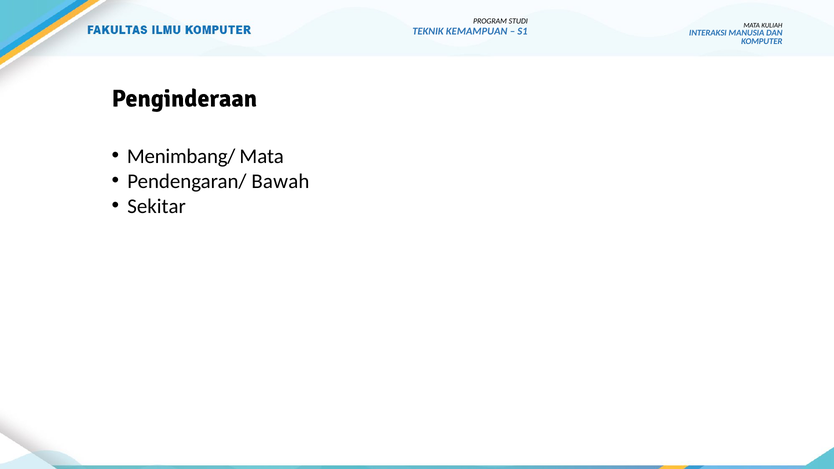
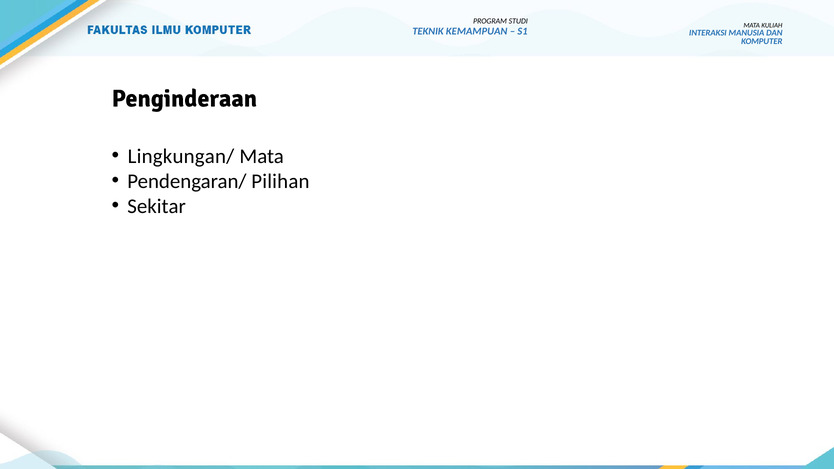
Menimbang/: Menimbang/ -> Lingkungan/ (181, 156)
Bawah: Bawah -> Pilihan (280, 181)
